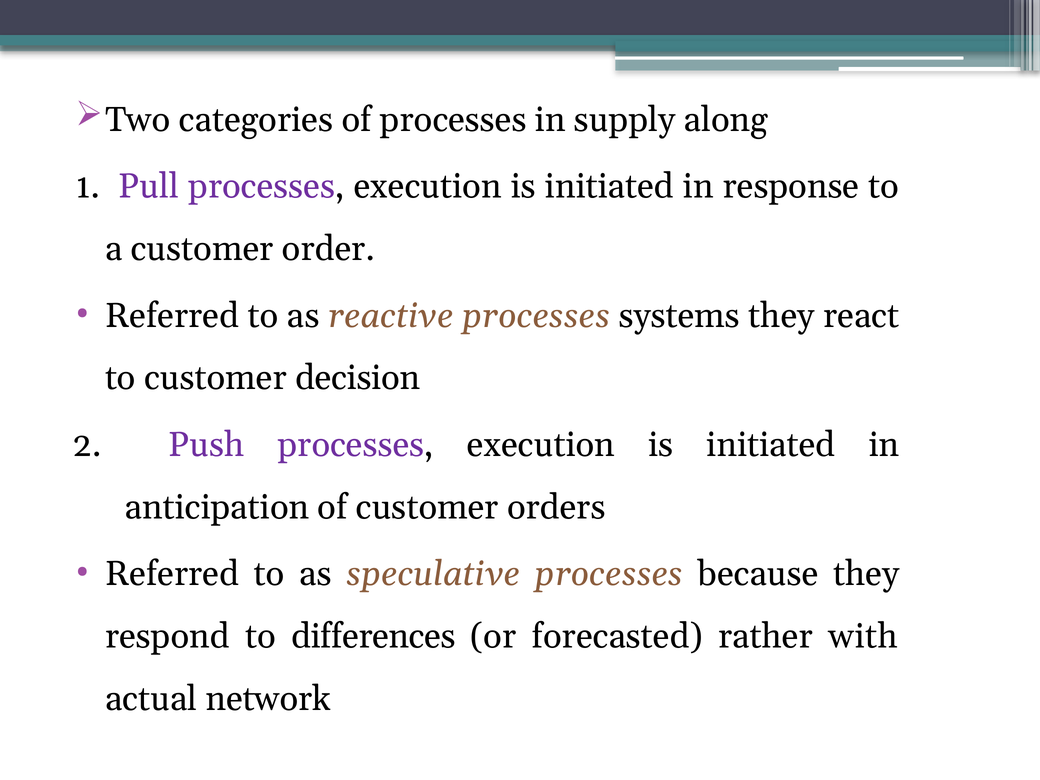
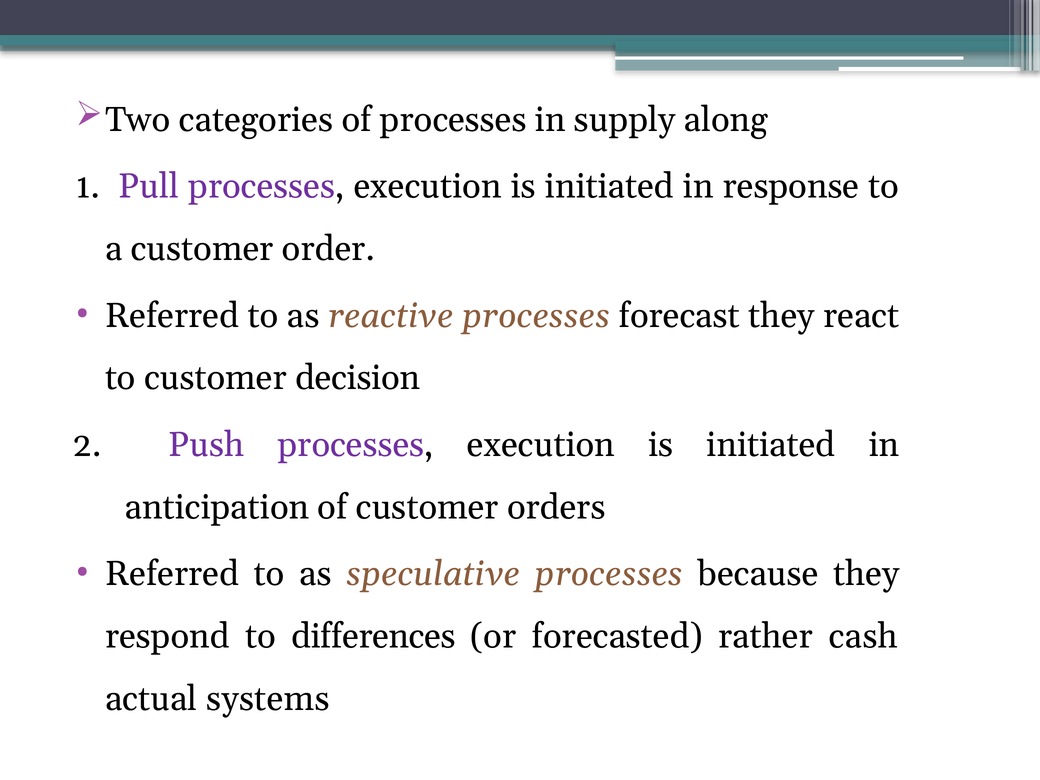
systems: systems -> forecast (679, 316)
with: with -> cash (863, 636)
network: network -> systems (268, 699)
